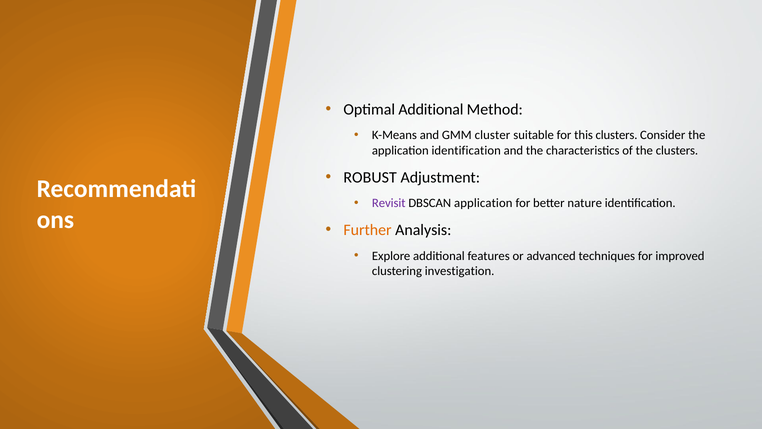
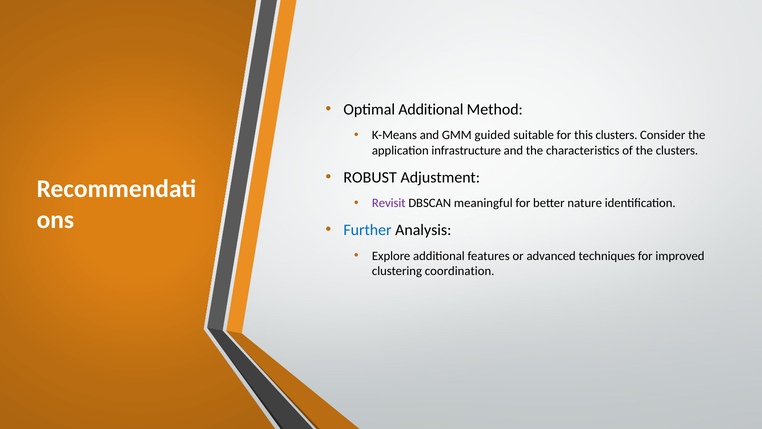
cluster: cluster -> guided (492, 135)
application identification: identification -> infrastructure (466, 150)
DBSCAN application: application -> meaningful (483, 203)
Further colour: orange -> blue (368, 230)
investigation: investigation -> coordination (460, 271)
